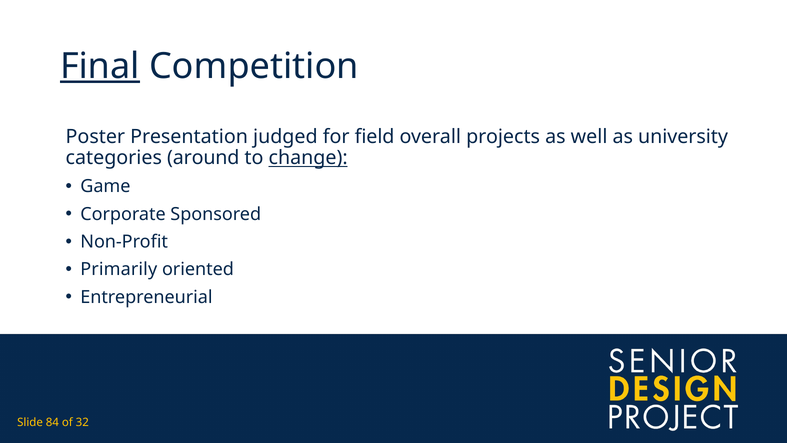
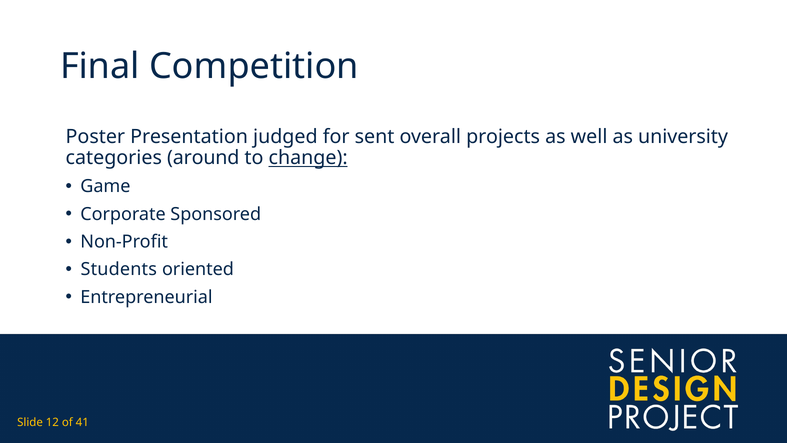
Final underline: present -> none (100, 66)
field: field -> sent (375, 137)
Primarily: Primarily -> Students (119, 269)
84: 84 -> 12 (52, 422)
32: 32 -> 41 (82, 422)
